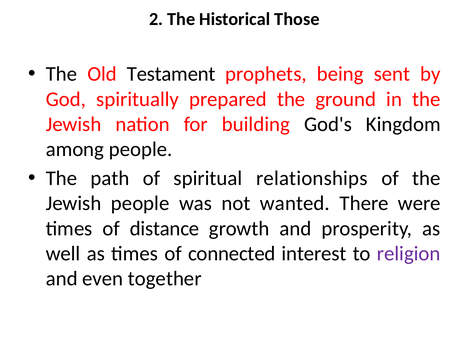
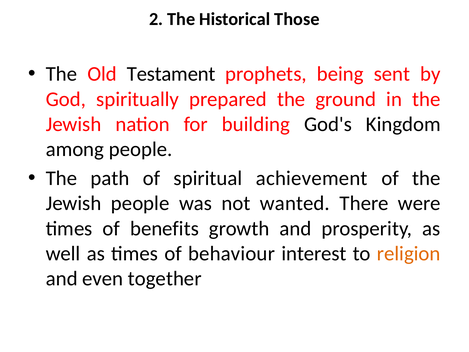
relationships: relationships -> achievement (312, 178)
distance: distance -> benefits (164, 228)
connected: connected -> behaviour (232, 253)
religion colour: purple -> orange (409, 253)
